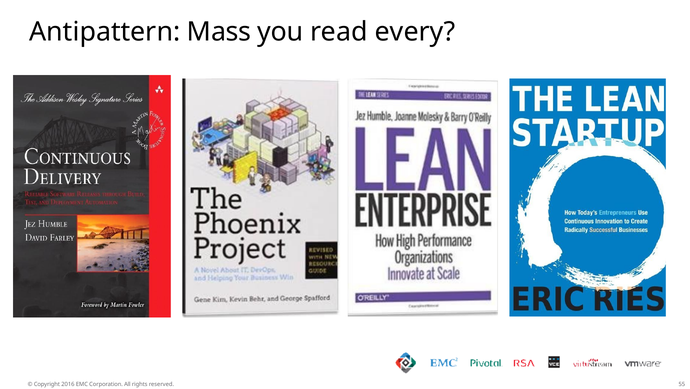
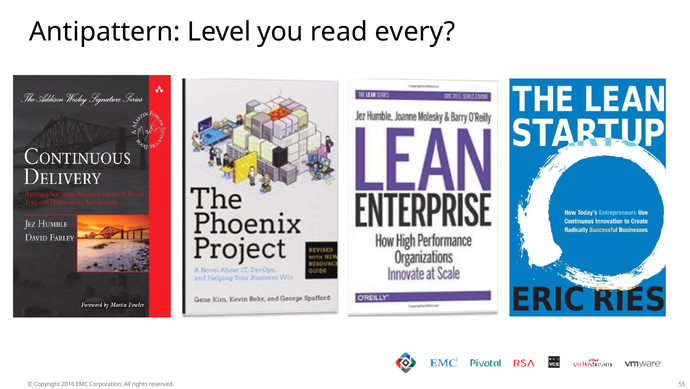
Mass: Mass -> Level (219, 32)
